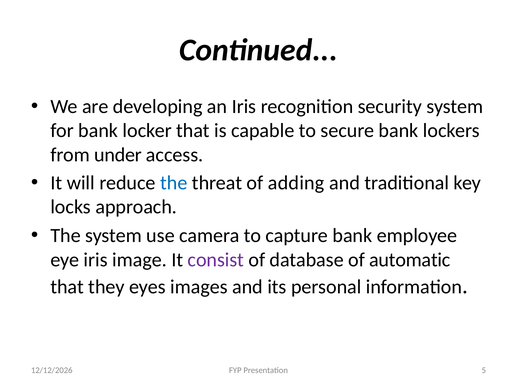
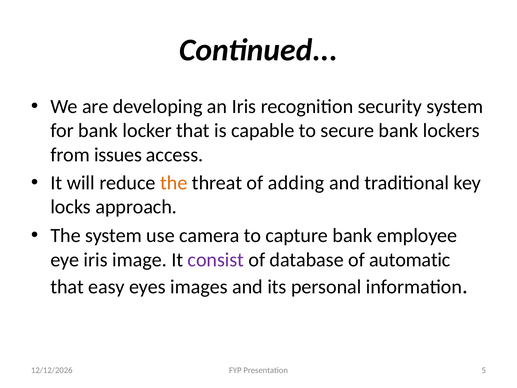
under: under -> issues (118, 155)
the colour: blue -> orange (174, 183)
they: they -> easy (106, 287)
